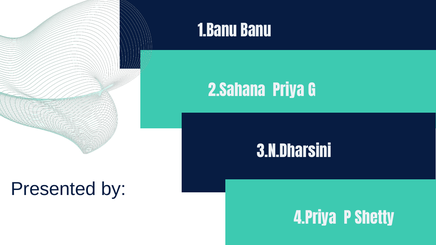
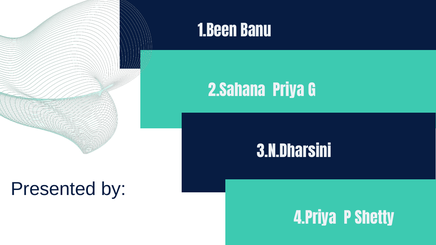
1.Banu: 1.Banu -> 1.Been (217, 32)
